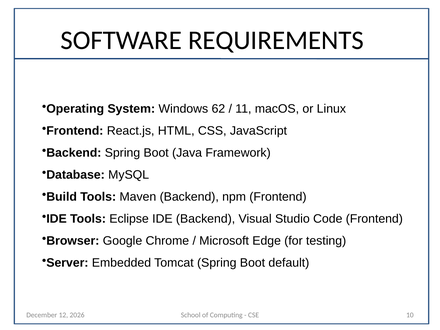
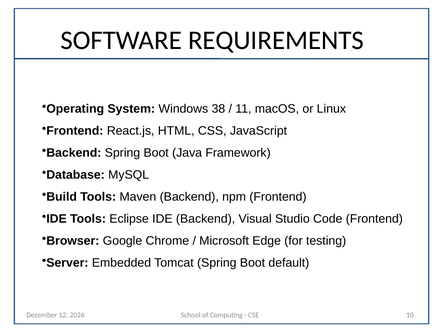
62: 62 -> 38 (218, 109)
